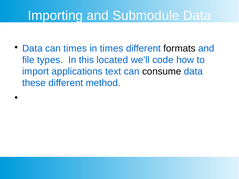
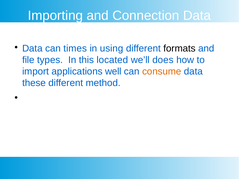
Submodule: Submodule -> Connection (146, 16)
in times: times -> using (112, 48)
code: code -> does (163, 60)
text: text -> well (113, 72)
consume colour: black -> orange (162, 72)
